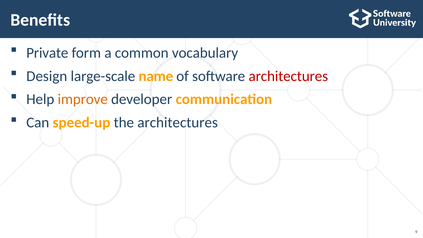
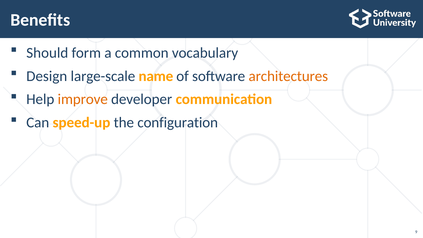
Private: Private -> Should (47, 53)
architectures colour: red -> orange (288, 76)
the architectures: architectures -> configuration (178, 123)
